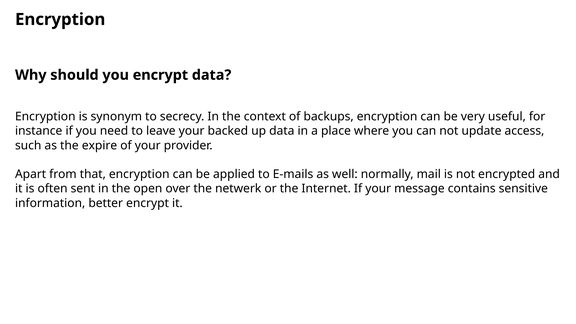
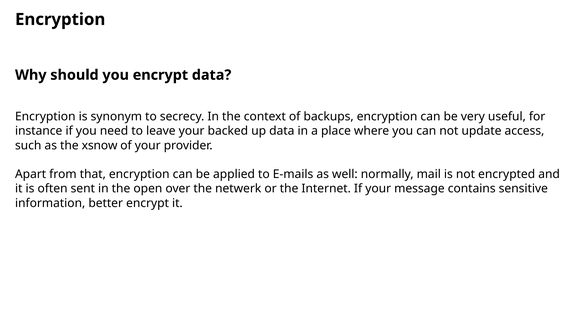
expire: expire -> xsnow (100, 145)
